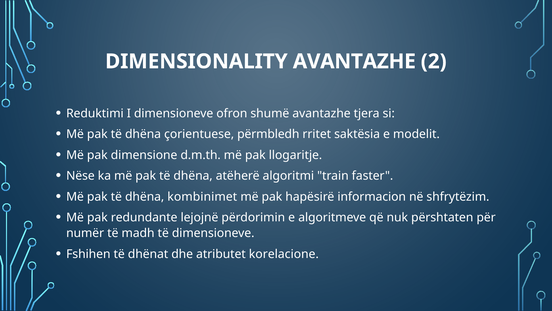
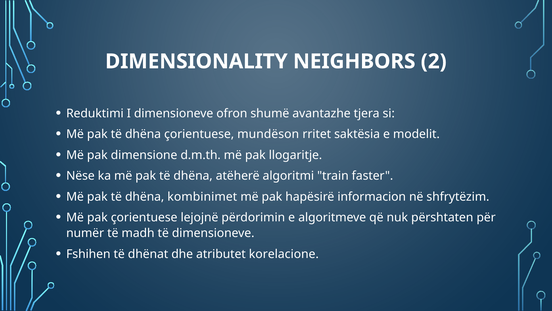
DIMENSIONALITY AVANTAZHE: AVANTAZHE -> NEIGHBORS (354, 61)
përmbledh: përmbledh -> mundëson (268, 134)
pak redundante: redundante -> çorientuese (144, 217)
